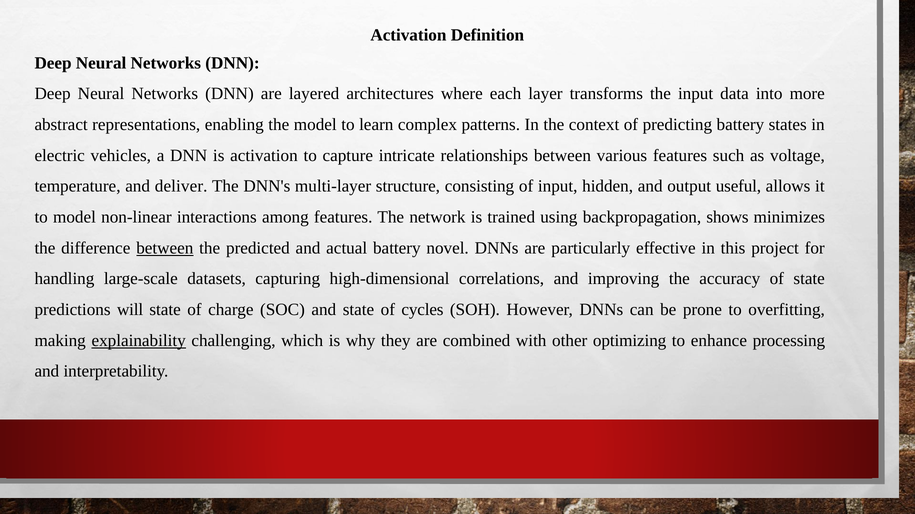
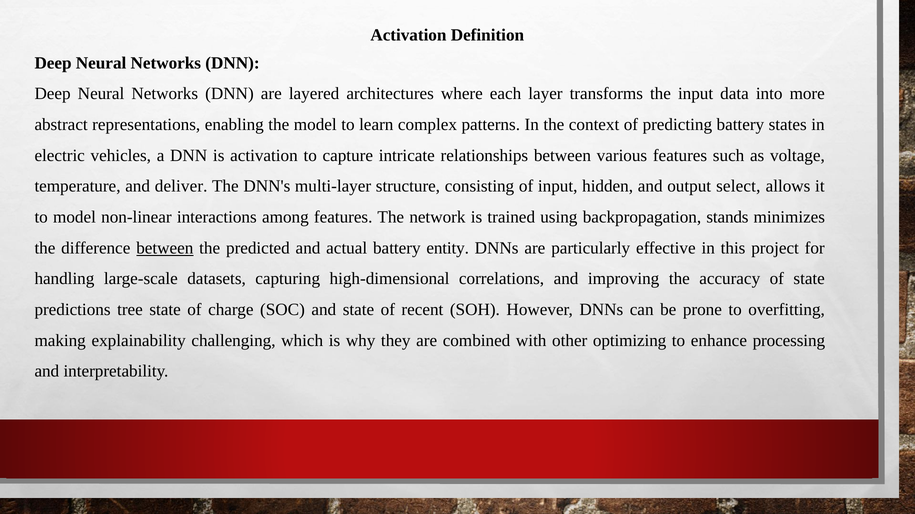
useful: useful -> select (738, 187)
shows: shows -> stands (727, 217)
novel: novel -> entity (448, 248)
will: will -> tree (130, 310)
cycles: cycles -> recent (422, 310)
explainability underline: present -> none (139, 341)
